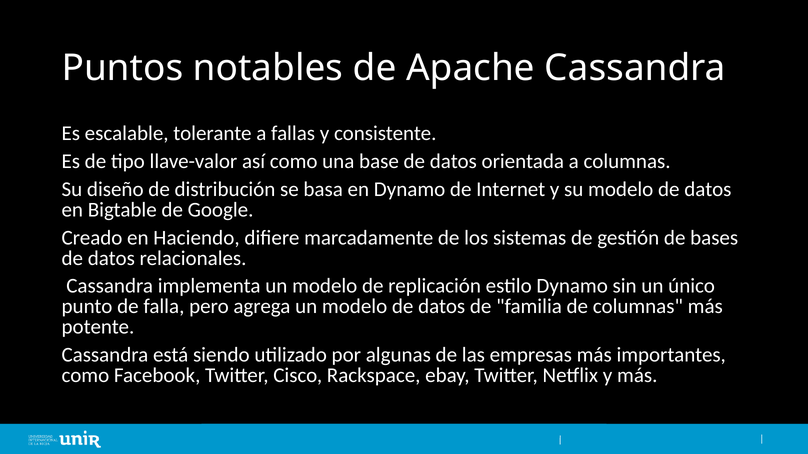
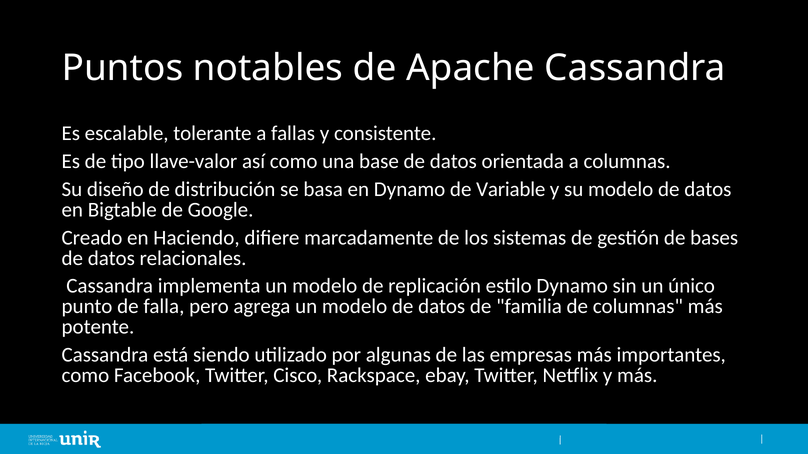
Internet: Internet -> Variable (511, 189)
